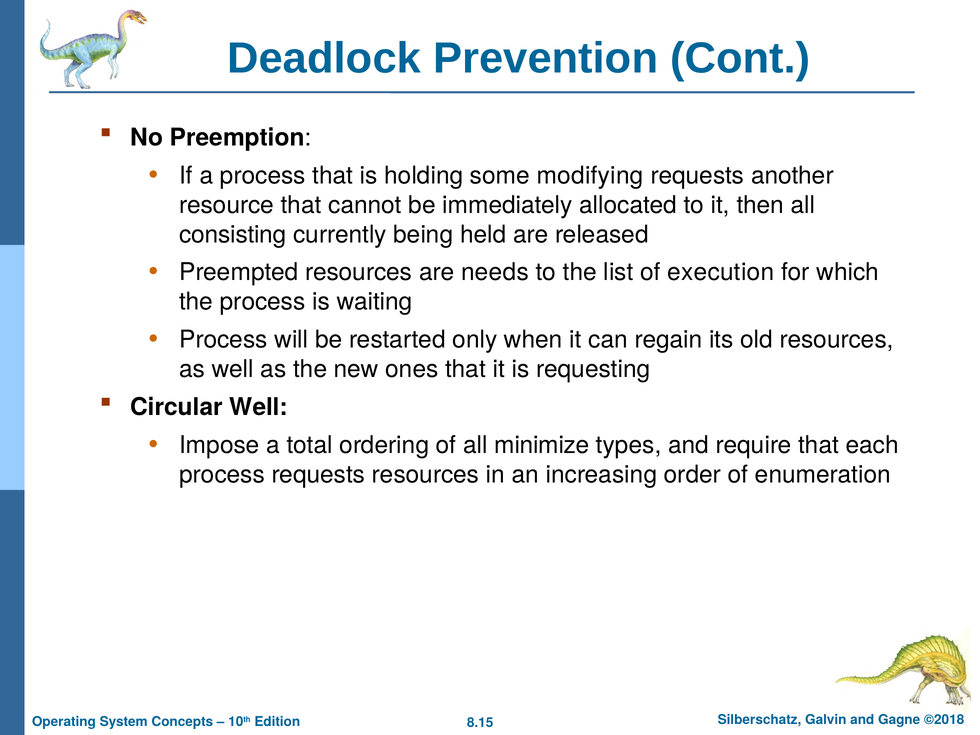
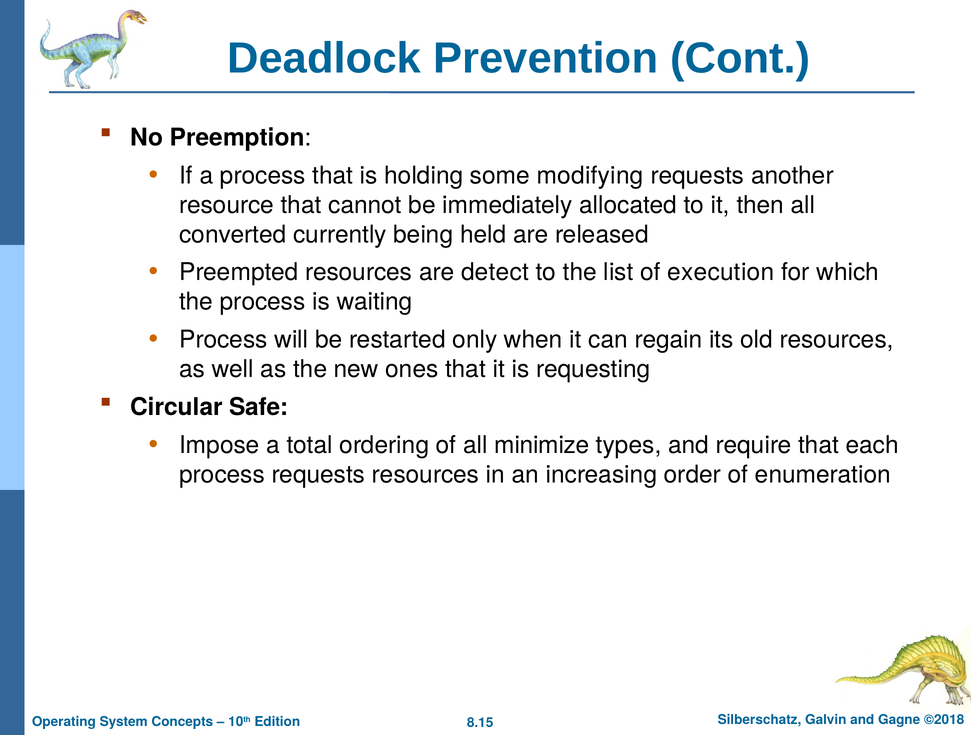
consisting: consisting -> converted (233, 234)
needs: needs -> detect (495, 272)
Circular Well: Well -> Safe (259, 407)
